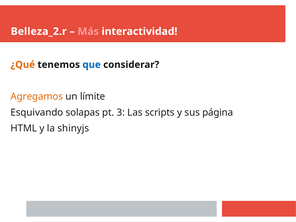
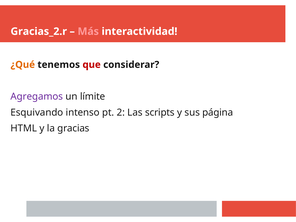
Belleza_2.r: Belleza_2.r -> Gracias_2.r (39, 31)
que colour: blue -> red (92, 65)
Agregamos colour: orange -> purple (37, 96)
solapas: solapas -> intenso (83, 112)
3: 3 -> 2 (121, 112)
shinyjs: shinyjs -> gracias (73, 128)
